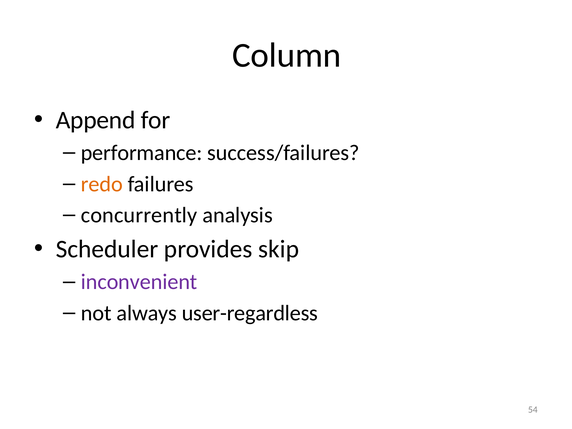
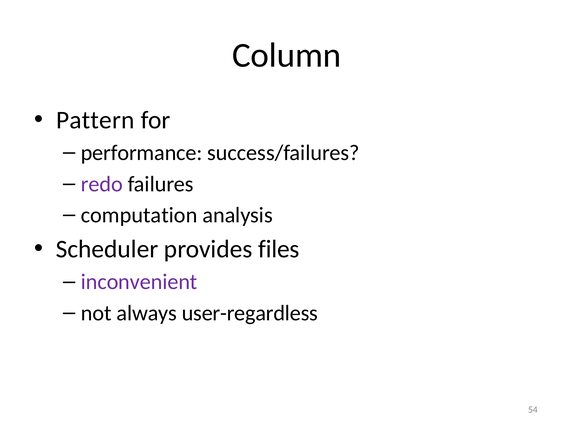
Append: Append -> Pattern (95, 120)
redo colour: orange -> purple (102, 184)
concurrently: concurrently -> computation (139, 215)
skip: skip -> files (279, 249)
